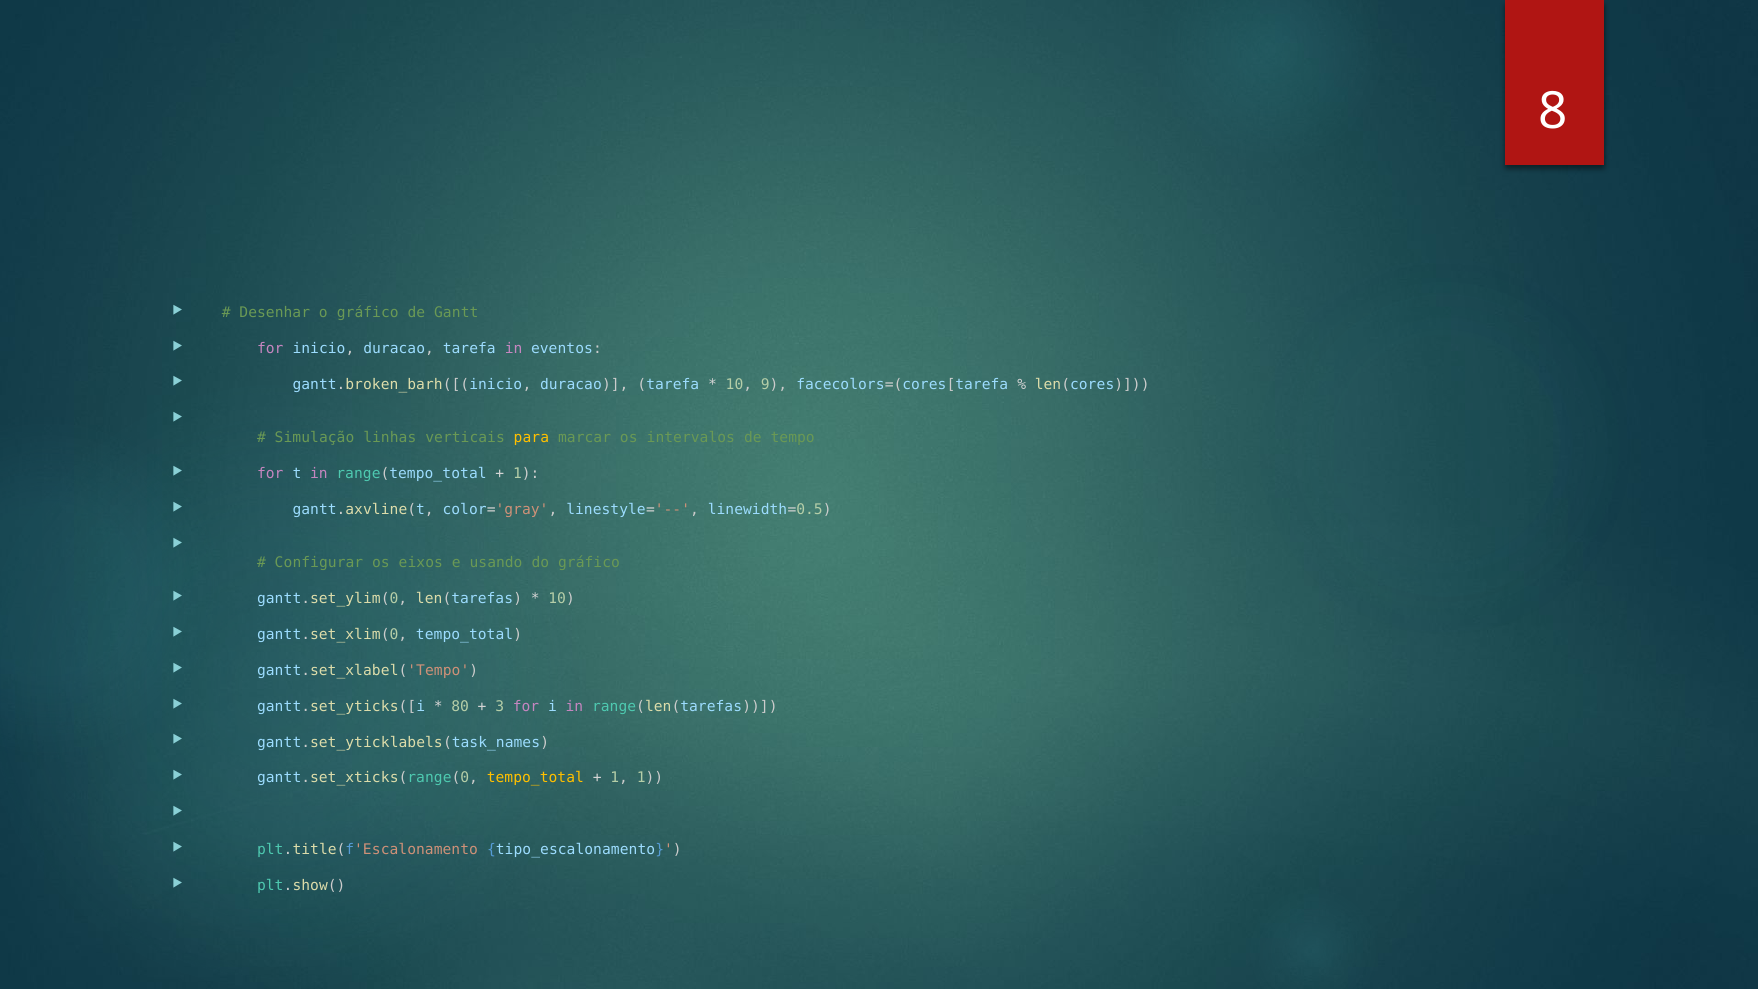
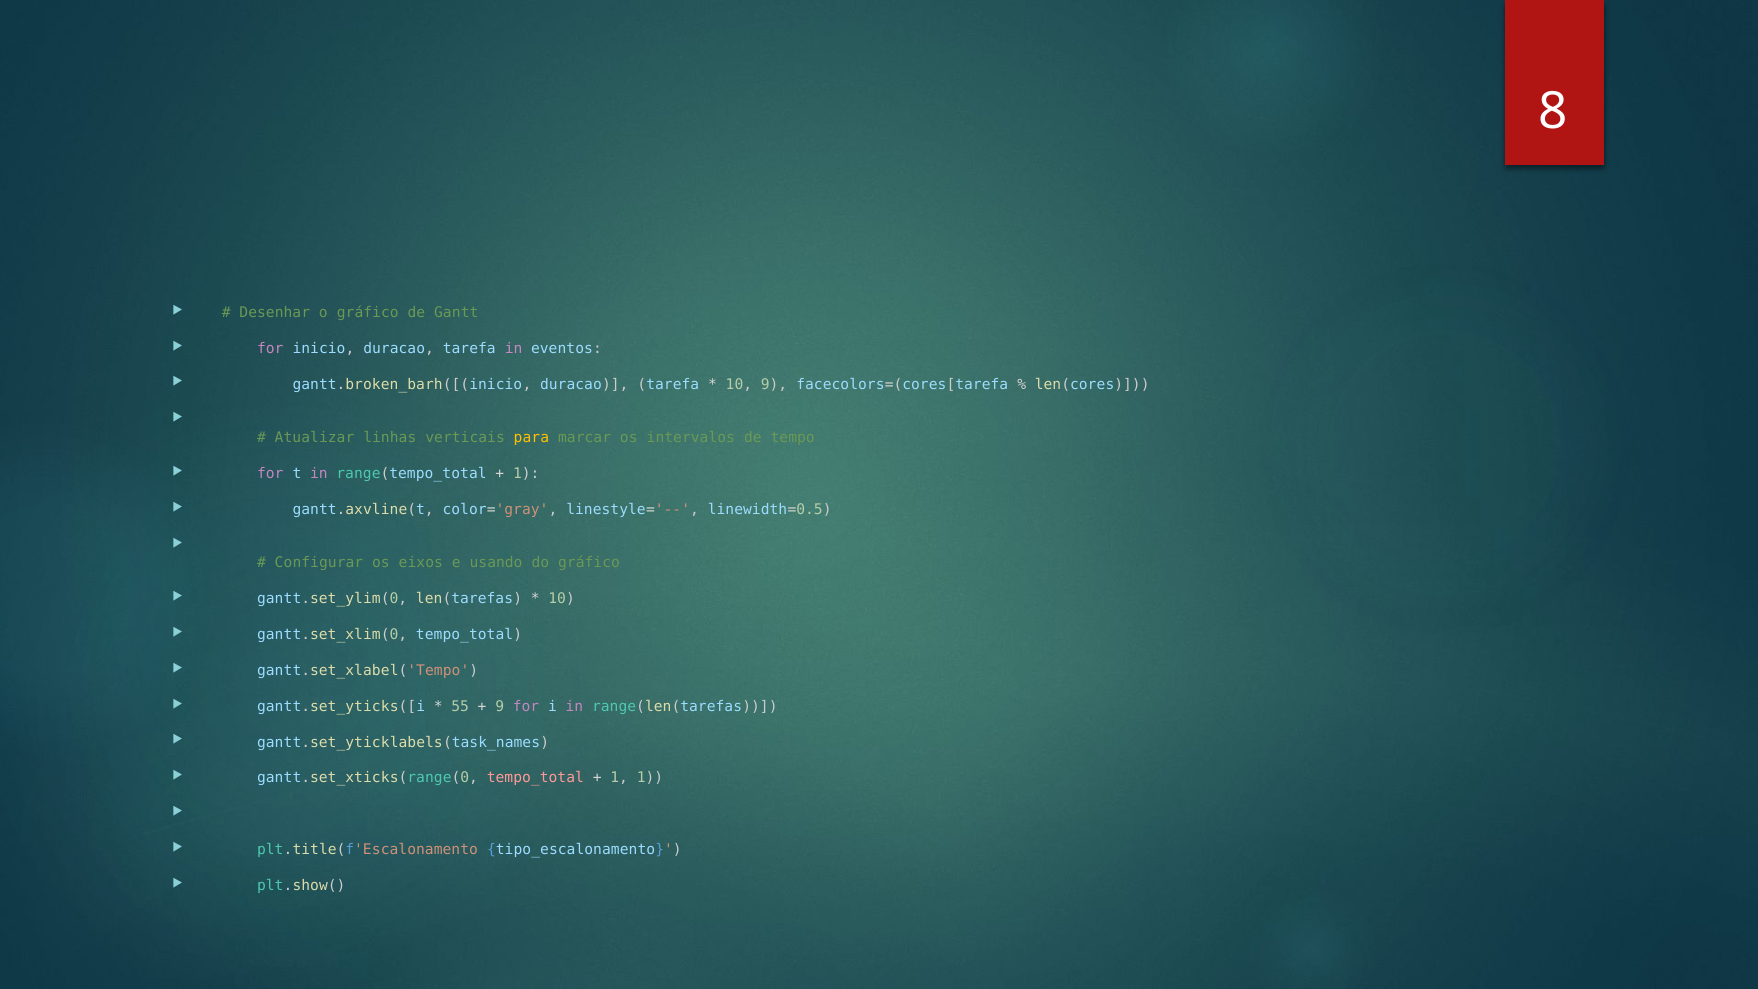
Simulação: Simulação -> Atualizar (315, 438)
80: 80 -> 55 (460, 706)
3: 3 -> 9 (500, 706)
tempo_total colour: yellow -> pink (535, 778)
